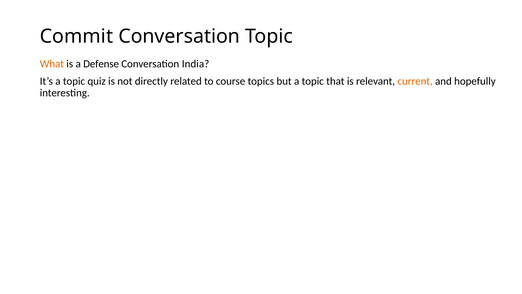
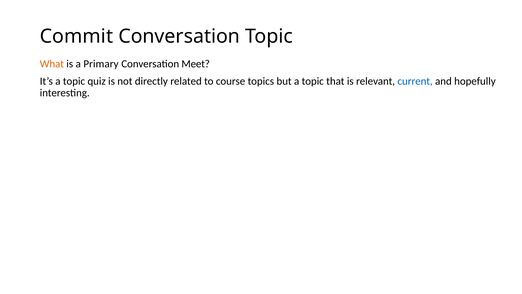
Defense: Defense -> Primary (101, 64)
India: India -> Meet (196, 64)
current colour: orange -> blue (415, 81)
